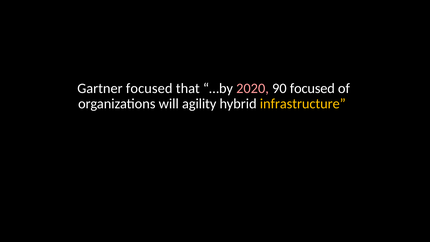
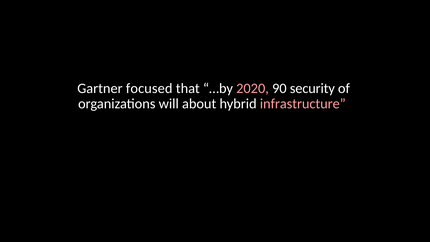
90 focused: focused -> security (312, 88)
agility: agility -> about (199, 104)
infrastructure colour: yellow -> pink (303, 104)
